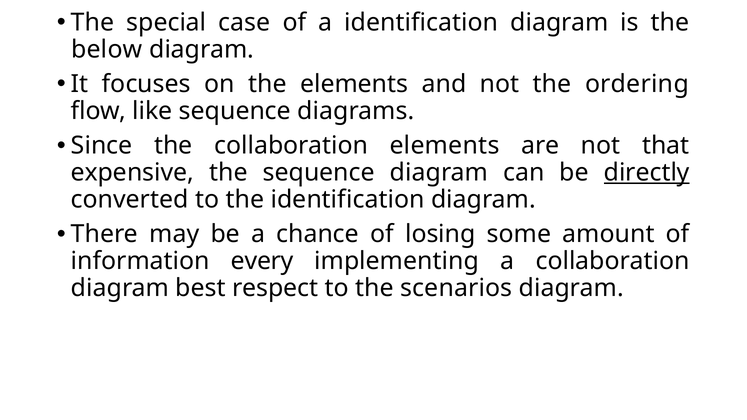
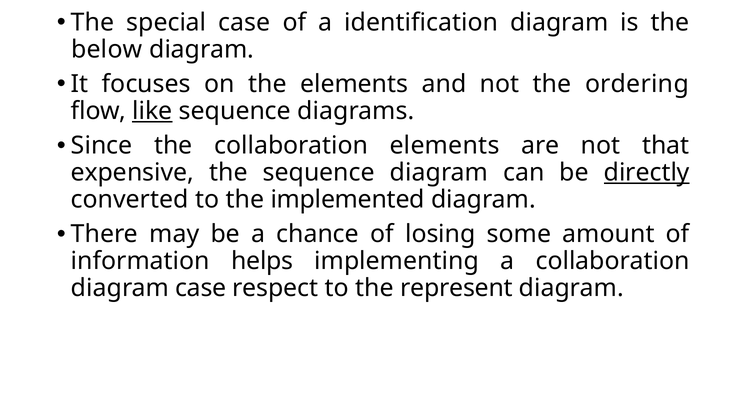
like underline: none -> present (152, 111)
the identification: identification -> implemented (348, 200)
every: every -> helps (262, 261)
diagram best: best -> case (201, 288)
scenarios: scenarios -> represent (456, 288)
